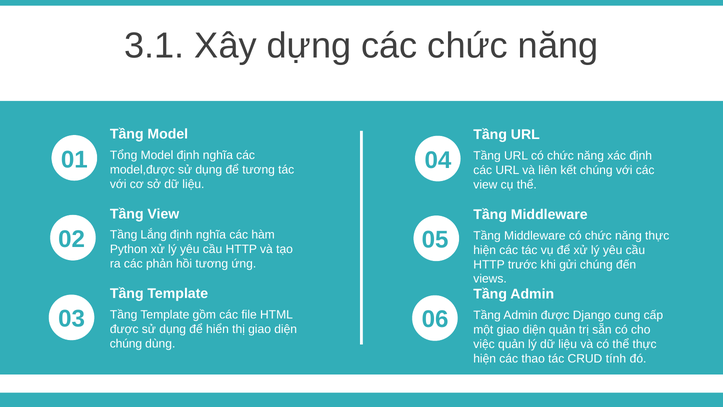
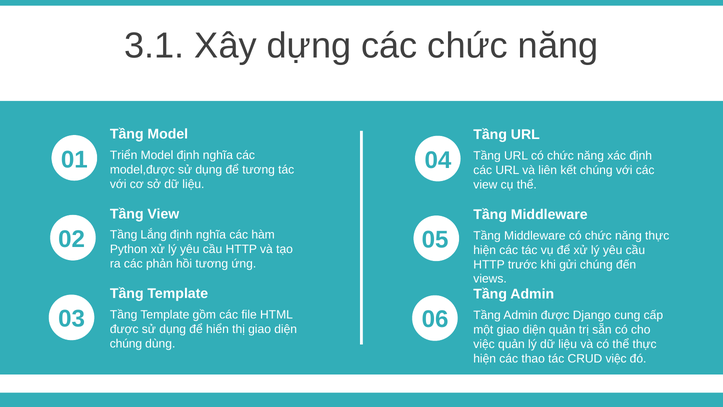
Tổng: Tổng -> Triển (124, 155)
CRUD tính: tính -> việc (616, 358)
